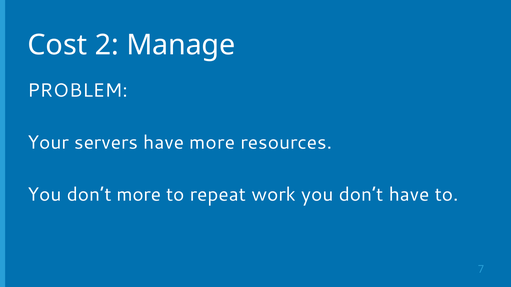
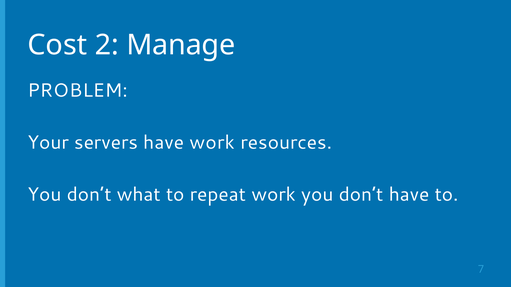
have more: more -> work (212, 143)
don’t more: more -> what (139, 195)
